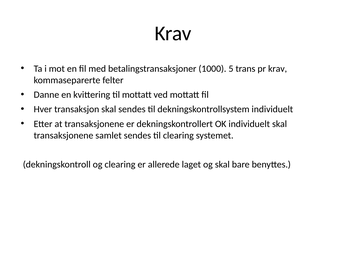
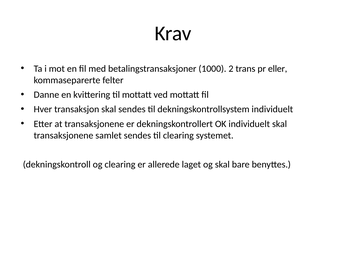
5: 5 -> 2 (231, 69)
pr krav: krav -> eller (278, 69)
